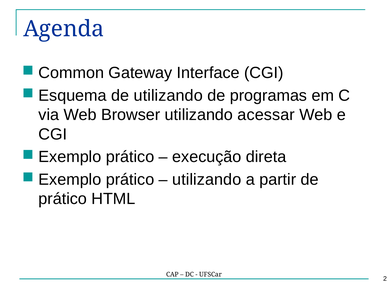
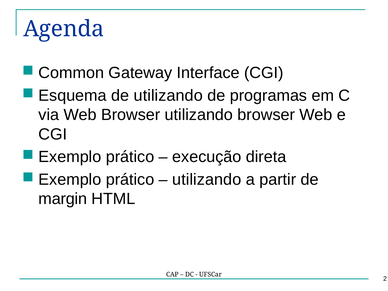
utilizando acessar: acessar -> browser (266, 115)
prático: prático -> margin (63, 199)
